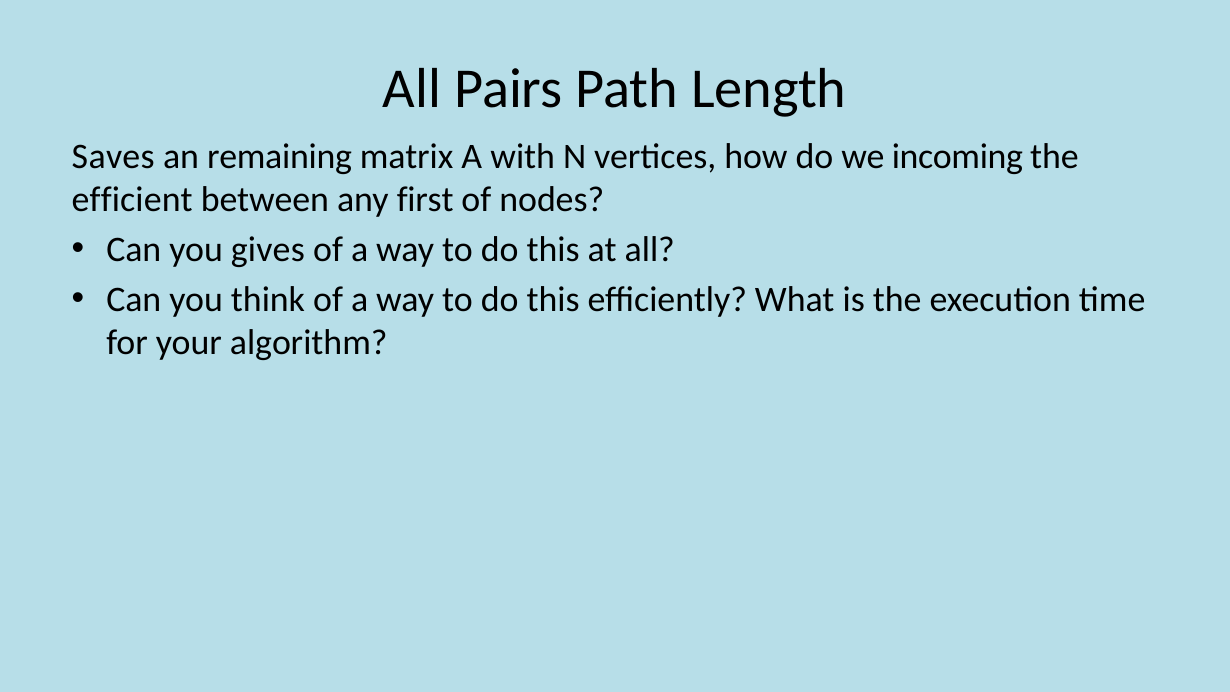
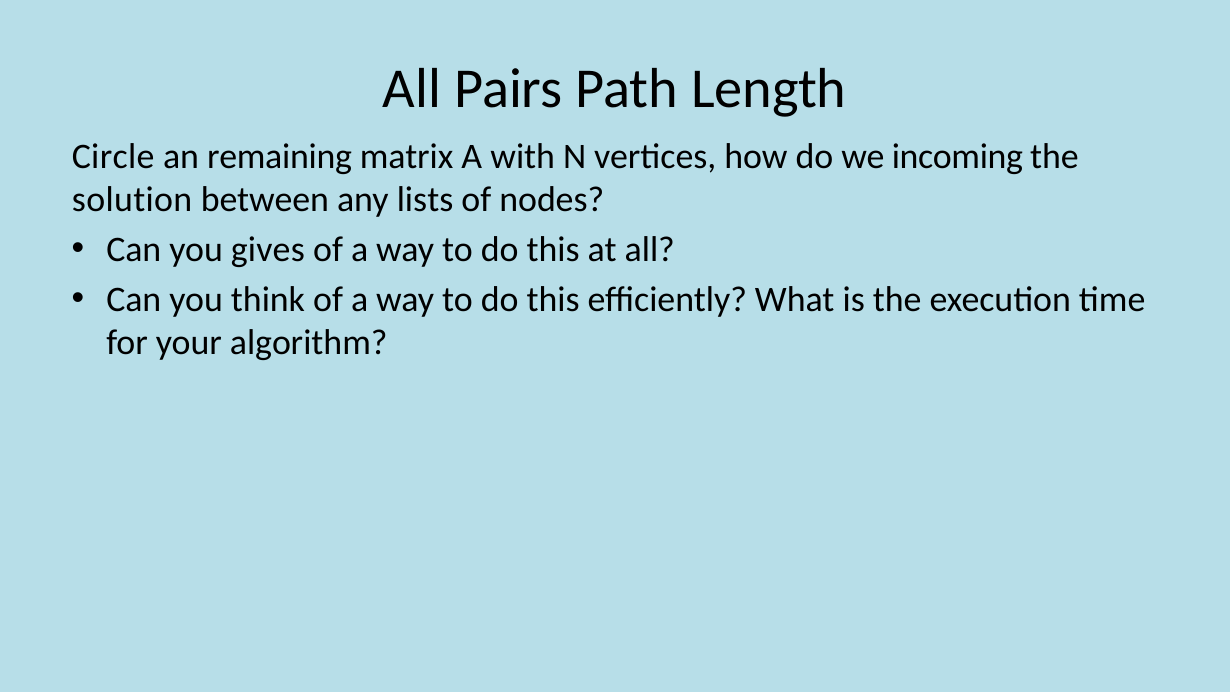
Saves: Saves -> Circle (113, 157)
efficient: efficient -> solution (132, 200)
first: first -> lists (425, 200)
